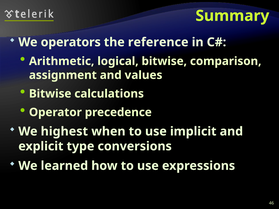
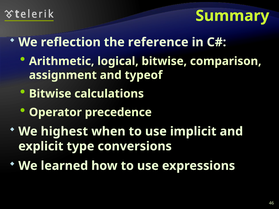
operators: operators -> reflection (71, 42)
values: values -> typeof (144, 75)
